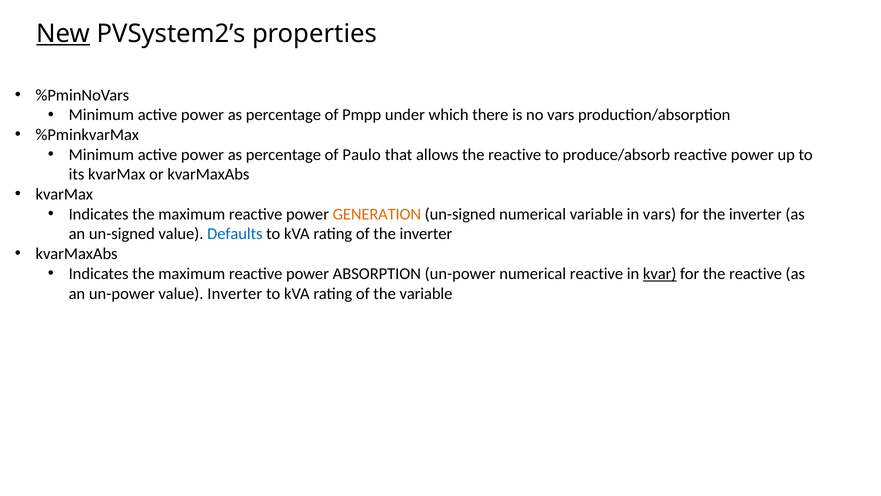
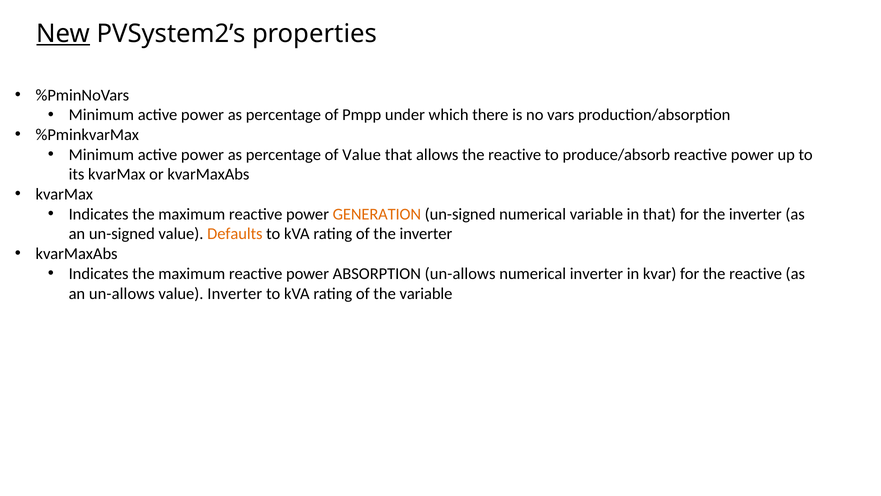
of Paulo: Paulo -> Value (362, 155)
in vars: vars -> that (659, 214)
Defaults colour: blue -> orange (235, 234)
ABSORPTION un-power: un-power -> un-allows (460, 273)
numerical reactive: reactive -> inverter (596, 273)
kvar underline: present -> none (660, 273)
an un-power: un-power -> un-allows (122, 293)
